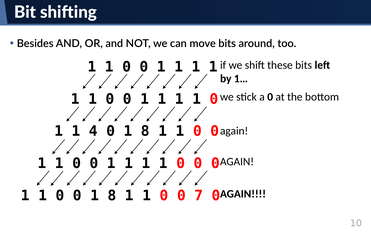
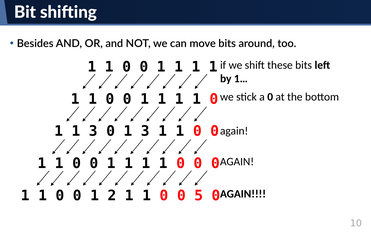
1 1 4: 4 -> 3 (93, 131)
8: 8 -> 3 (145, 131)
0 0 1 8: 8 -> 2 (112, 195)
7: 7 -> 5 (199, 195)
